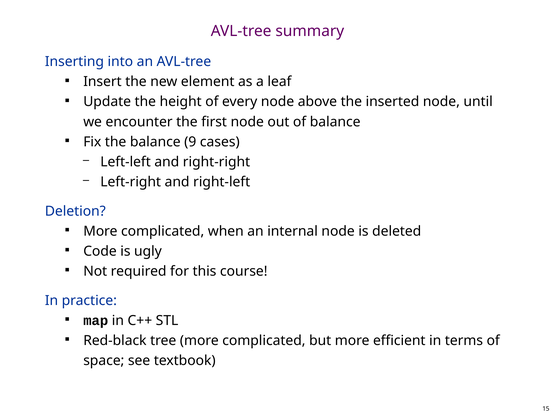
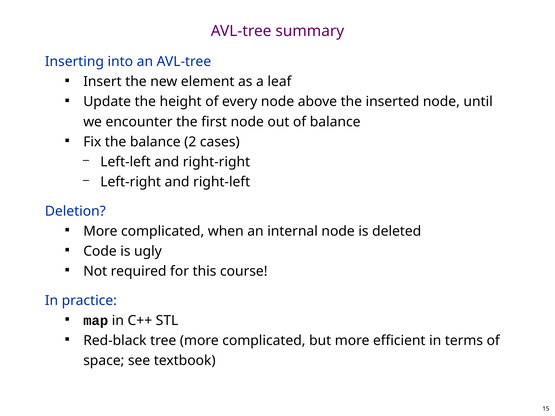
9: 9 -> 2 (190, 142)
